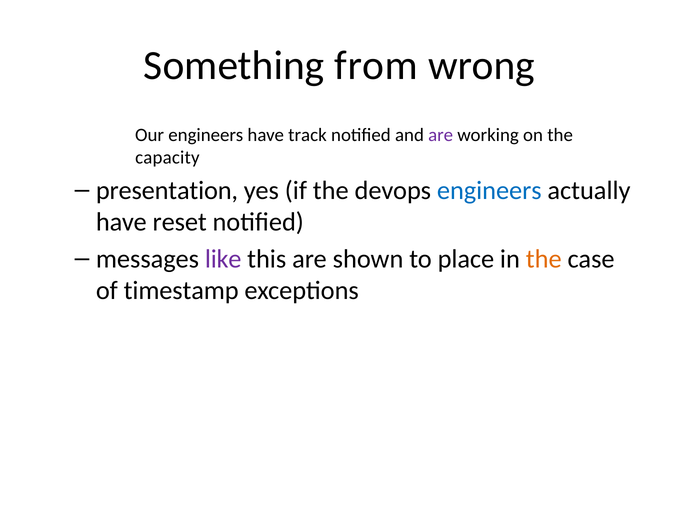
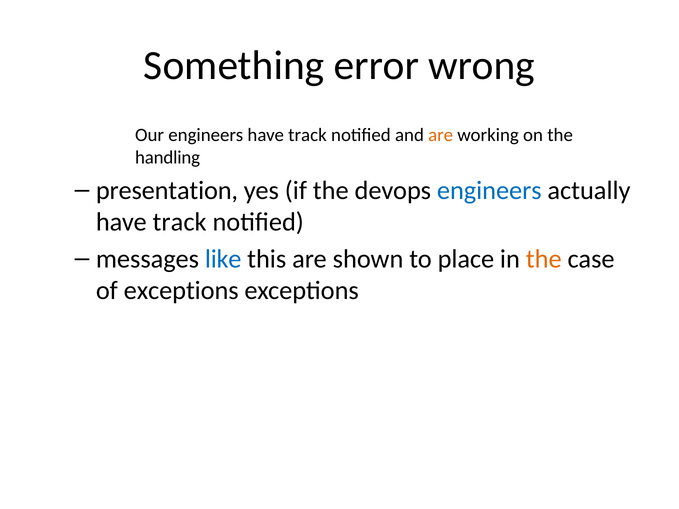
from: from -> error (376, 66)
are colour: purple -> orange (441, 135)
capacity: capacity -> handling (168, 158)
reset: reset -> track (180, 222)
like colour: purple -> blue (223, 259)
of timestamp: timestamp -> exceptions (181, 291)
